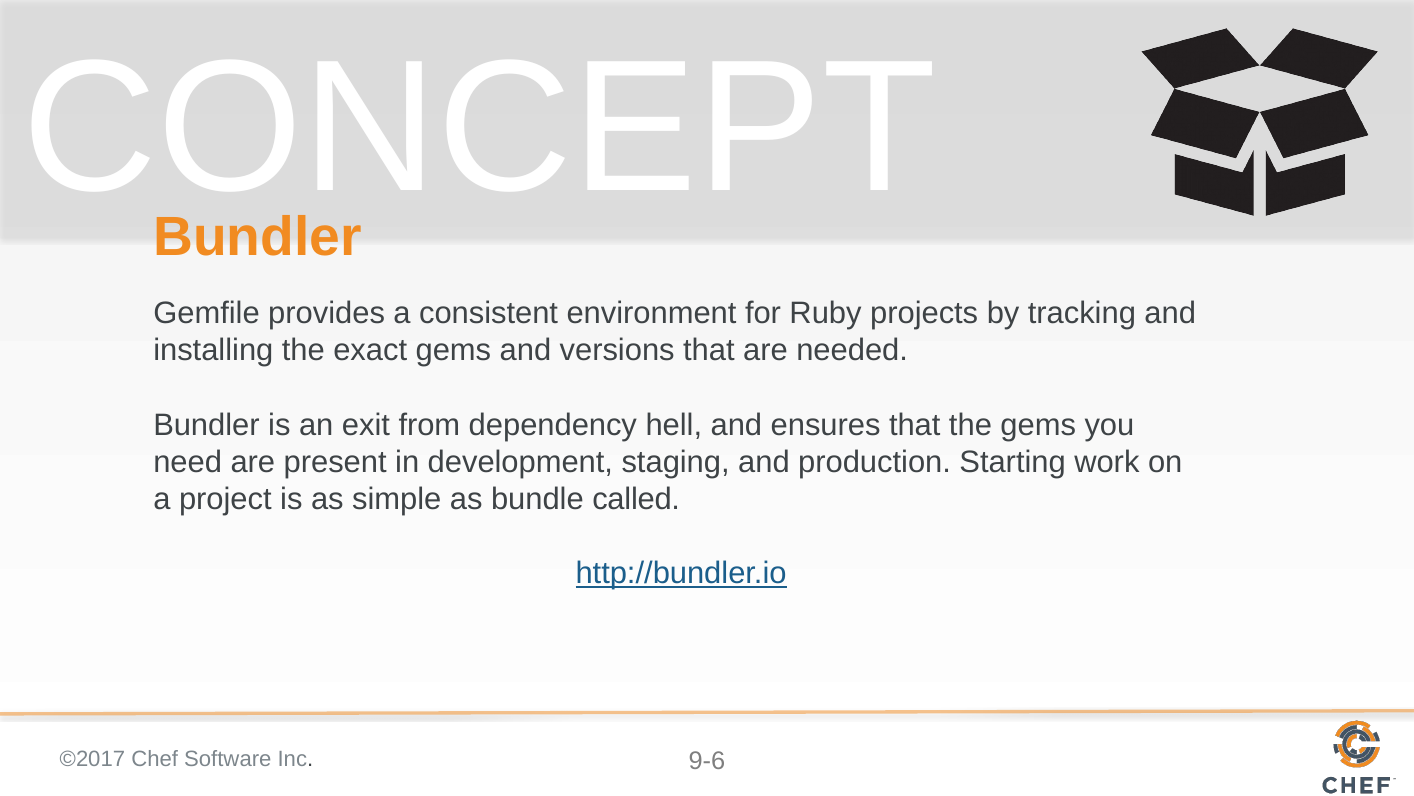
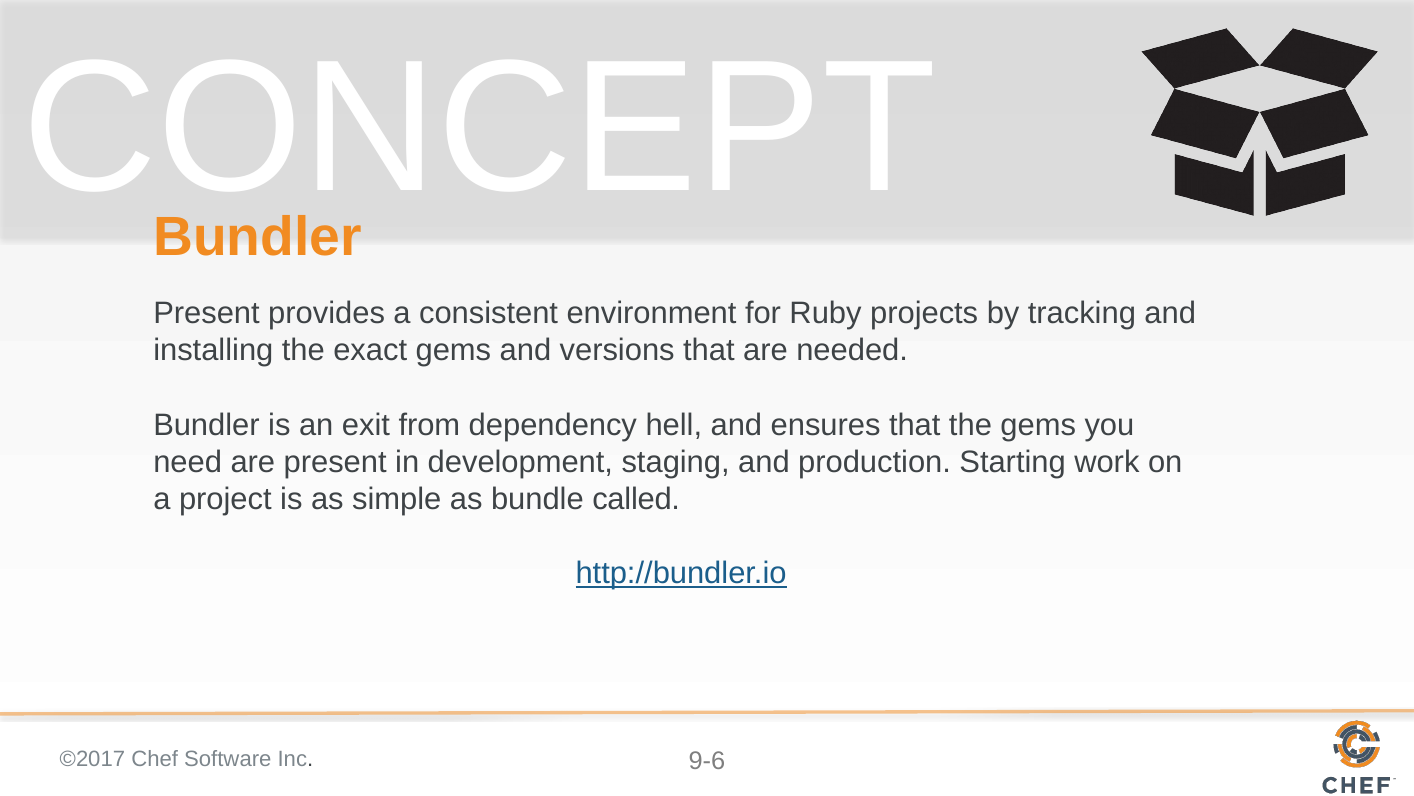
Gemfile: Gemfile -> Present (207, 313)
